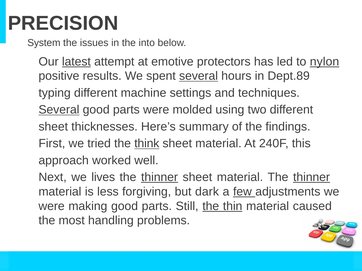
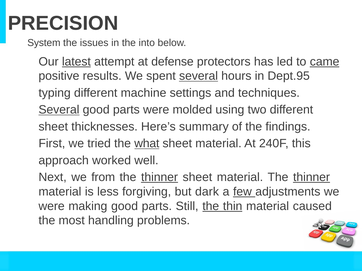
emotive: emotive -> defense (172, 62)
nylon: nylon -> came (325, 62)
Dept.89: Dept.89 -> Dept.95 (289, 76)
think: think -> what (147, 144)
lives: lives -> from (103, 177)
